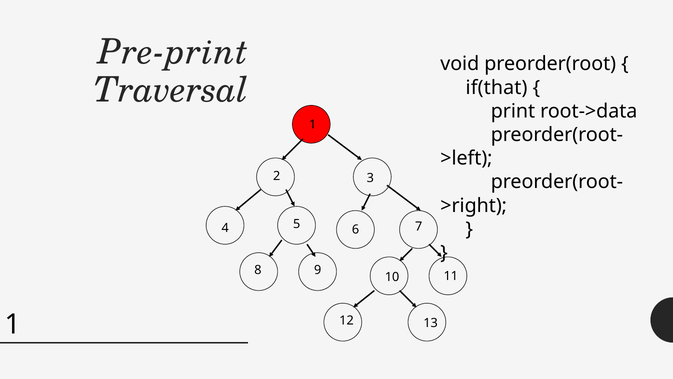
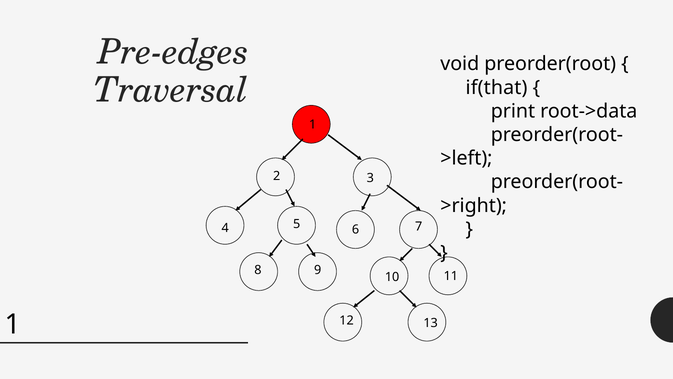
Pre-print: Pre-print -> Pre-edges (173, 52)
